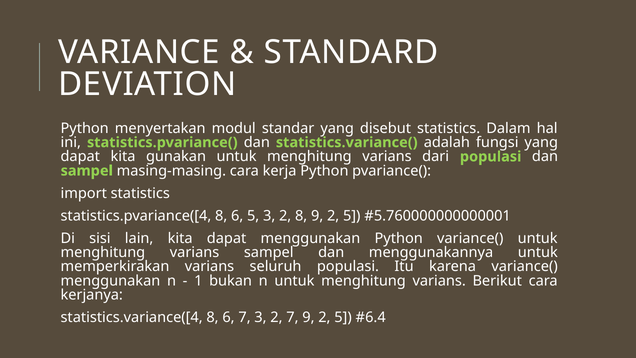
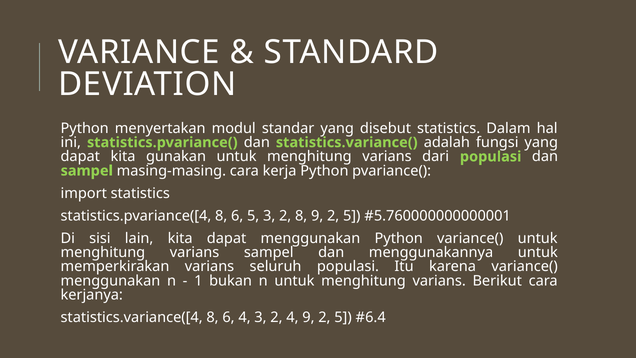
6 7: 7 -> 4 (245, 317)
2 7: 7 -> 4 (292, 317)
